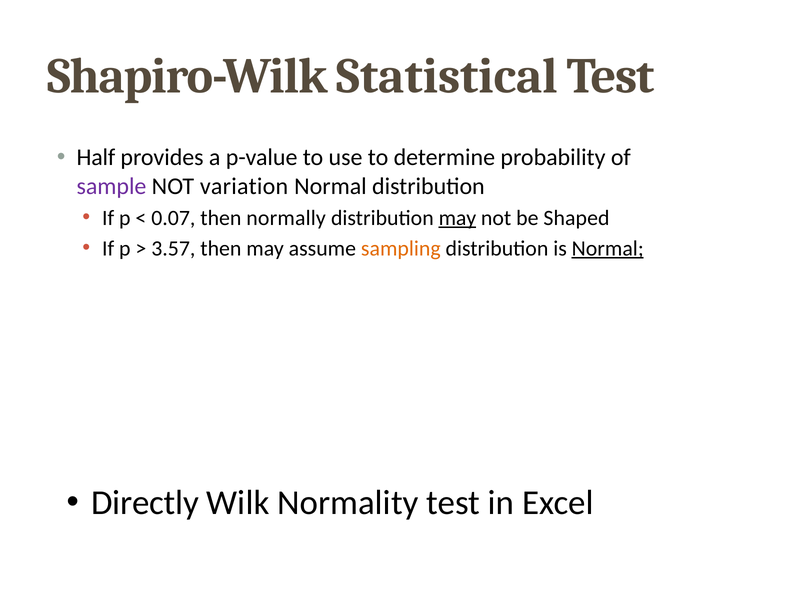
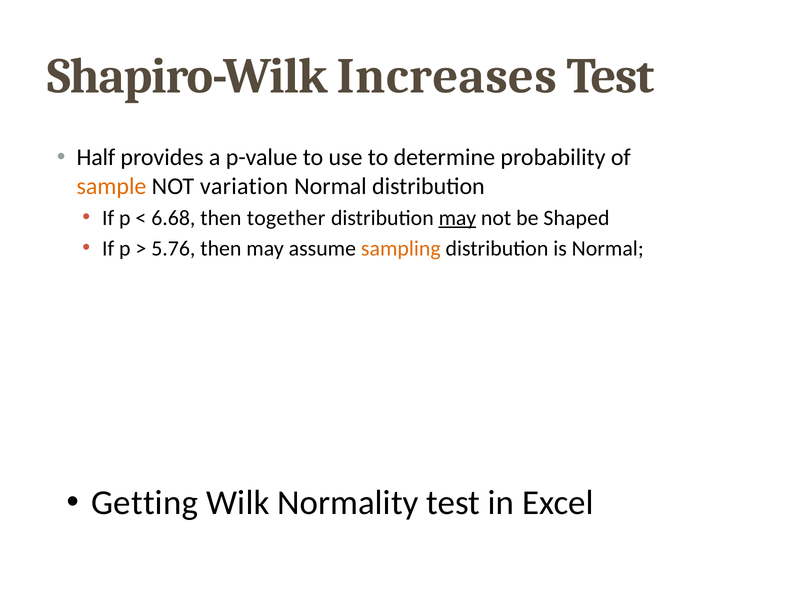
Statistical: Statistical -> Increases (447, 76)
sample colour: purple -> orange (111, 186)
0.07: 0.07 -> 6.68 (173, 218)
normally: normally -> together (286, 218)
3.57: 3.57 -> 5.76 (173, 248)
Normal underline: present -> none (608, 248)
Directly: Directly -> Getting (145, 503)
